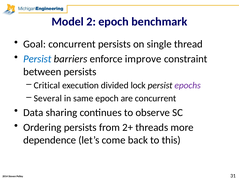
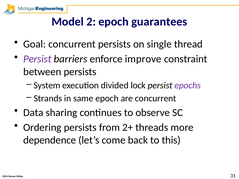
benchmark: benchmark -> guarantees (159, 22)
Persist colour: blue -> purple (37, 59)
Critical: Critical -> System (47, 85)
Several: Several -> Strands (48, 99)
